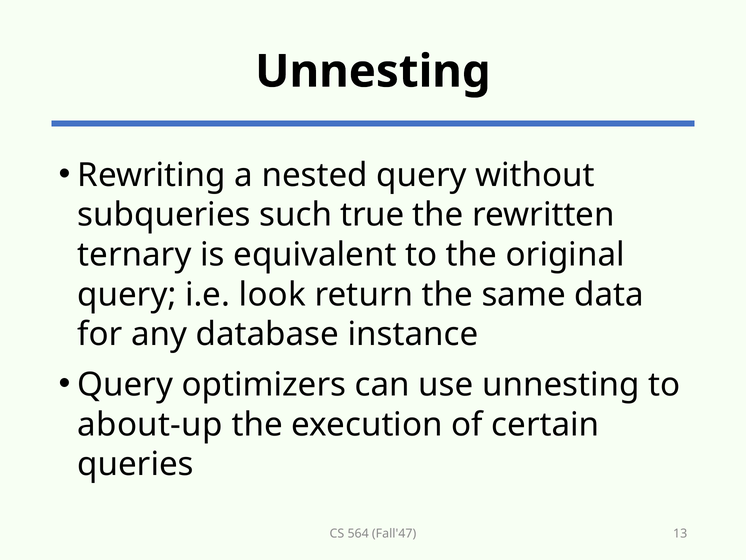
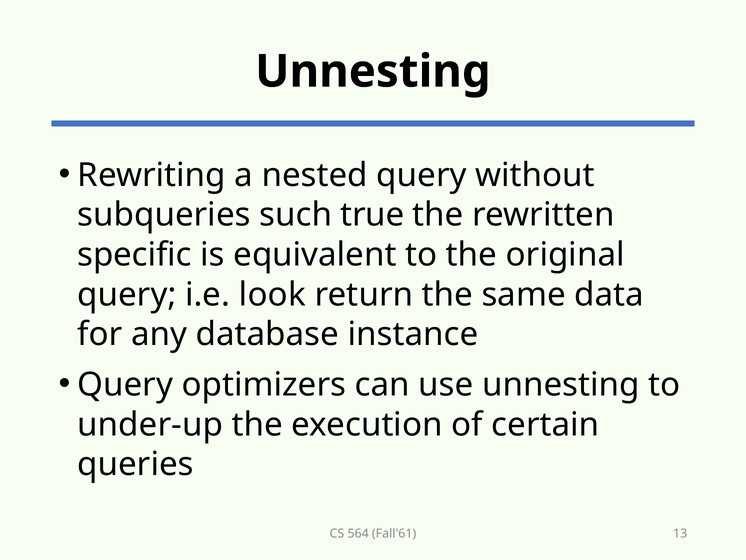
ternary: ternary -> specific (135, 255)
about-up: about-up -> under-up (150, 424)
Fall'47: Fall'47 -> Fall'61 (394, 533)
